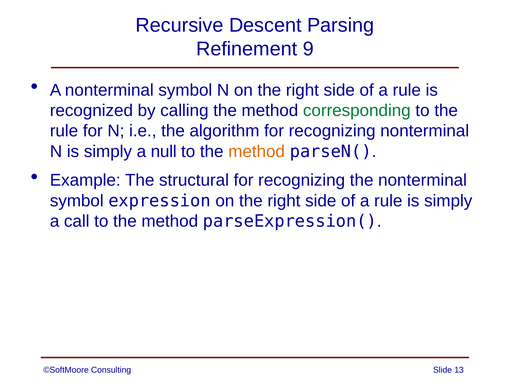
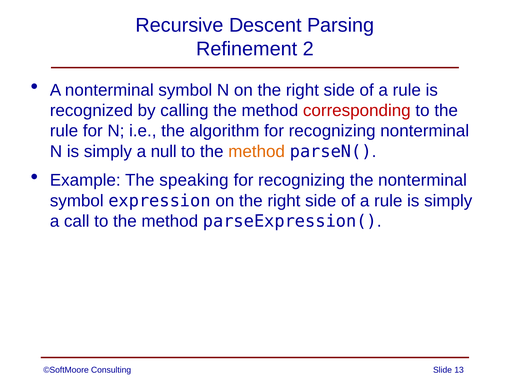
9: 9 -> 2 (308, 49)
corresponding colour: green -> red (357, 110)
structural: structural -> speaking (194, 180)
